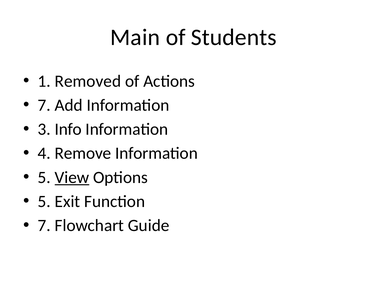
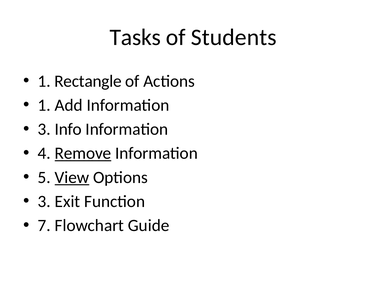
Main: Main -> Tasks (135, 37)
Removed: Removed -> Rectangle (88, 81)
7: 7 -> 1 (44, 105)
Remove underline: none -> present (83, 153)
5: 5 -> 3 (44, 202)
